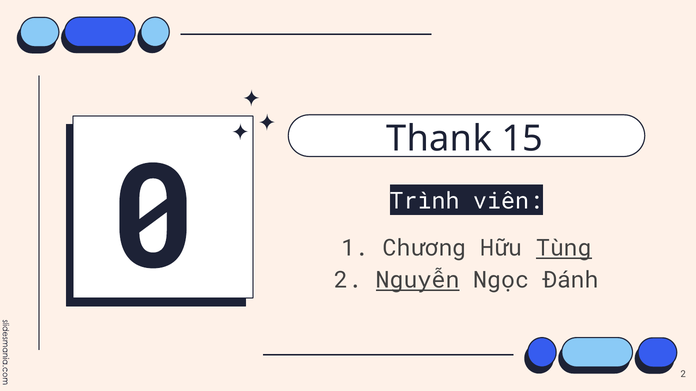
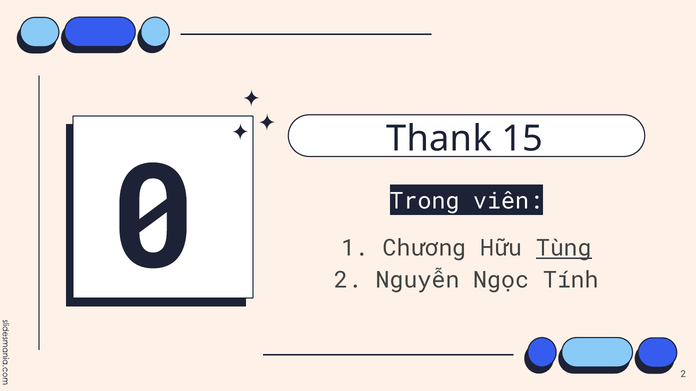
Trình: Trình -> Trong (425, 201)
Nguyễn underline: present -> none (418, 281)
Đánh: Đánh -> Tính (571, 281)
